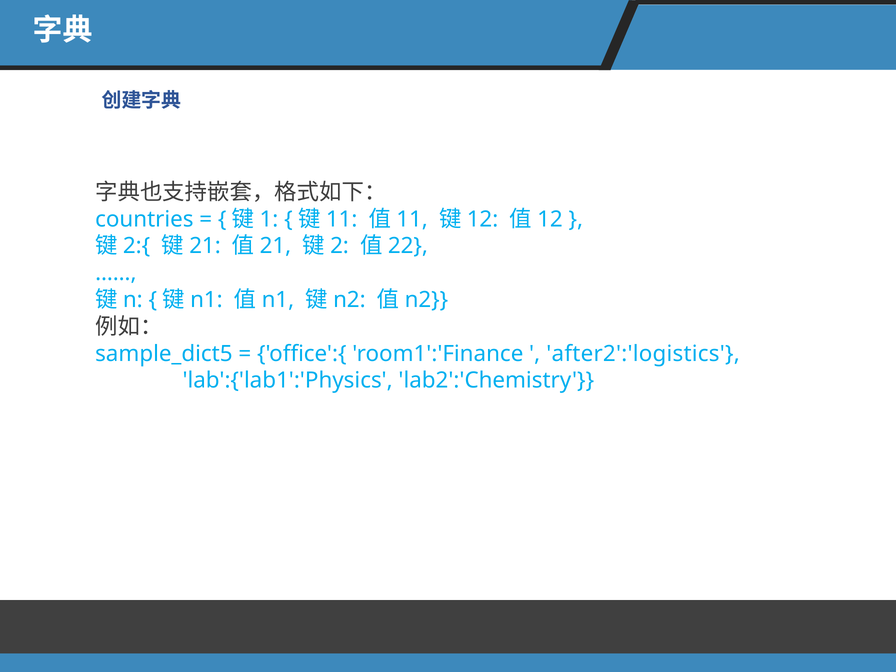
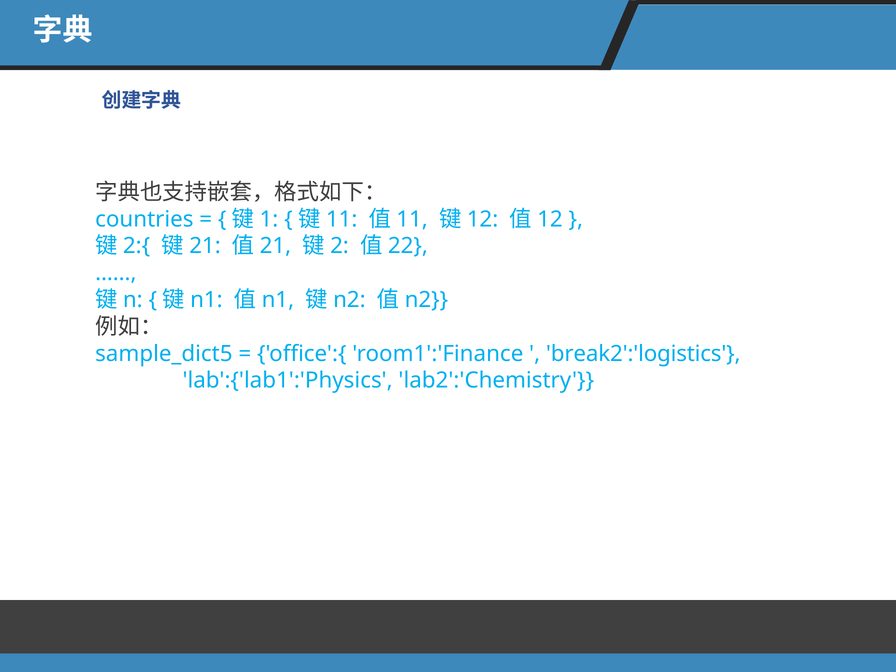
after2':'logistics: after2':'logistics -> break2':'logistics (643, 354)
